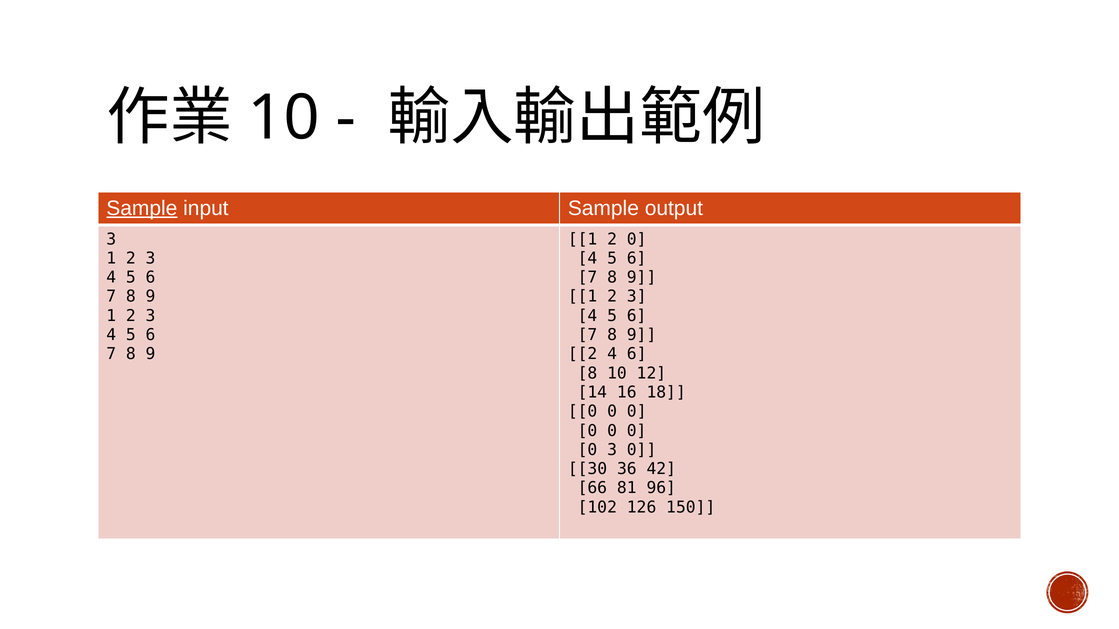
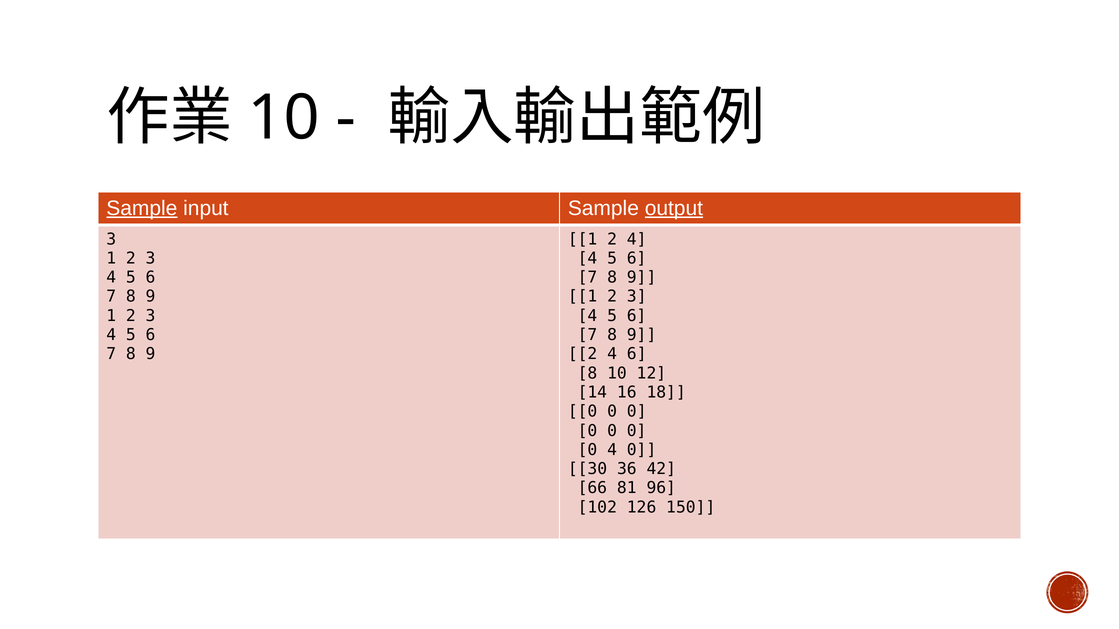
output underline: none -> present (674, 208)
1 2 0: 0 -> 4 (637, 239)
0 3: 3 -> 4 (612, 450)
